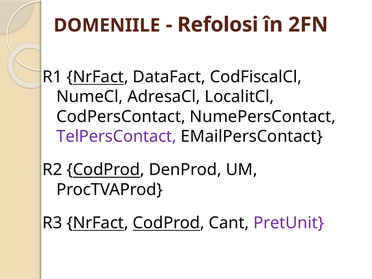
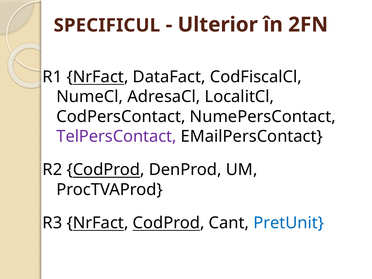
DOMENIILE: DOMENIILE -> SPECIFICUL (107, 25)
Refolosi: Refolosi -> Ulterior (218, 25)
PretUnit colour: purple -> blue (289, 223)
